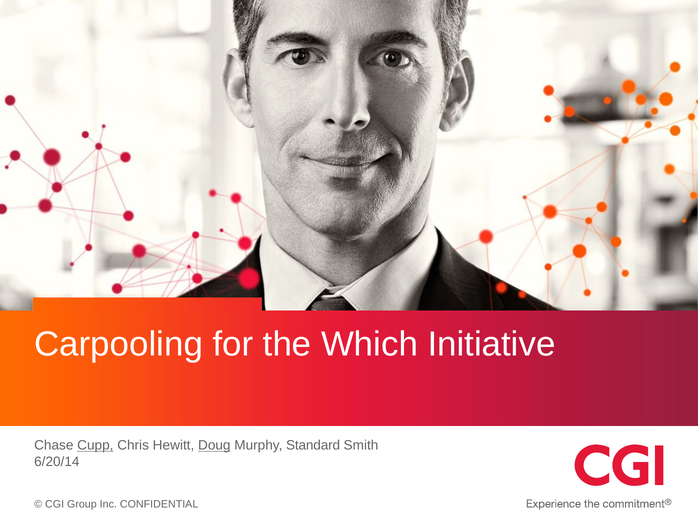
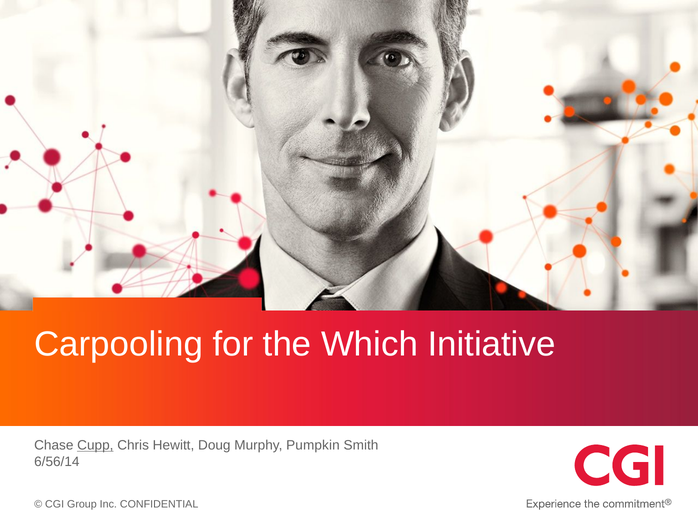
Doug underline: present -> none (214, 446)
Standard: Standard -> Pumpkin (313, 446)
6/20/14: 6/20/14 -> 6/56/14 (57, 462)
